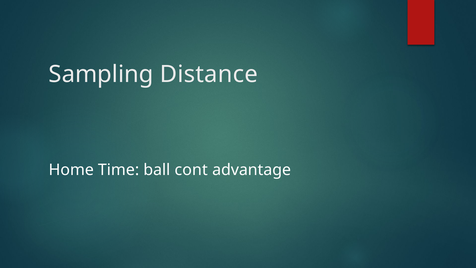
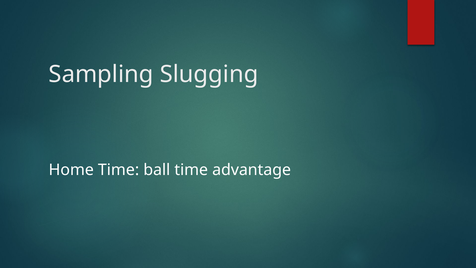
Distance: Distance -> Slugging (209, 74)
ball cont: cont -> time (191, 170)
